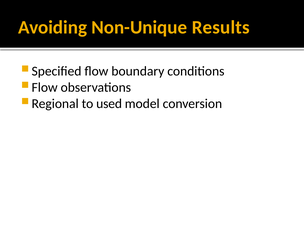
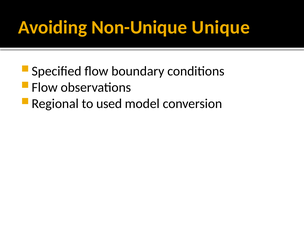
Results: Results -> Unique (221, 27)
